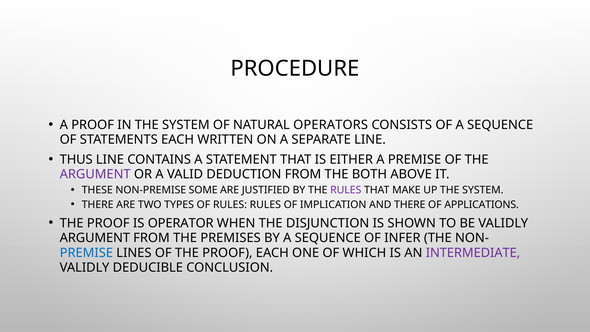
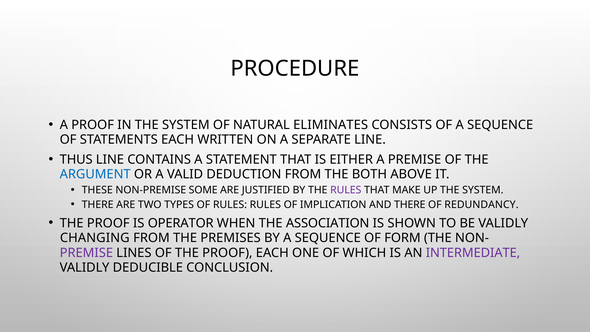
OPERATORS: OPERATORS -> ELIMINATES (331, 125)
ARGUMENT colour: purple -> blue (95, 174)
APPLICATIONS: APPLICATIONS -> REDUNDANCY (481, 205)
DISJUNCTION: DISJUNCTION -> ASSOCIATION (328, 223)
ARGUMENT: ARGUMENT -> CHANGING (95, 238)
INFER: INFER -> FORM (402, 238)
PREMISE colour: blue -> purple (86, 253)
